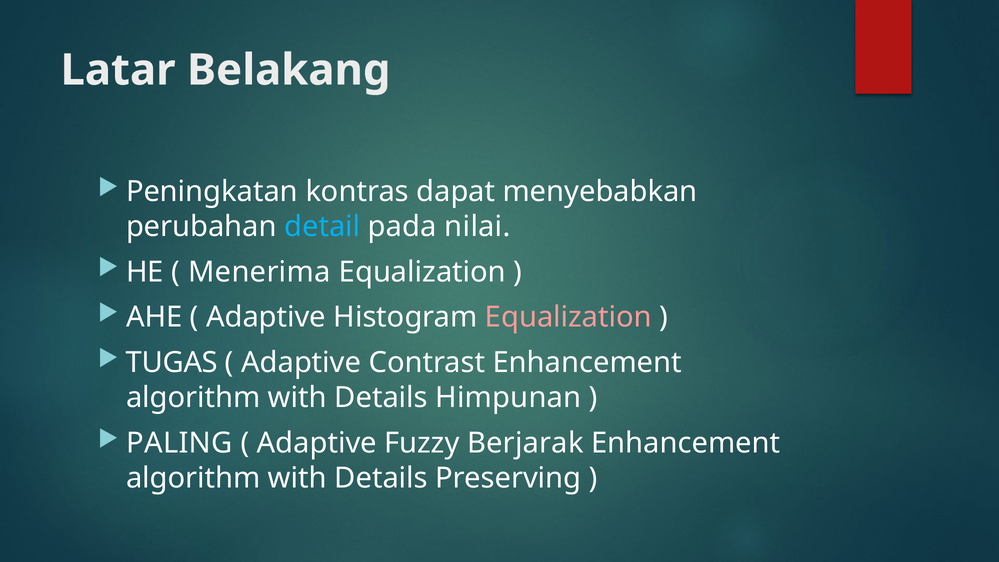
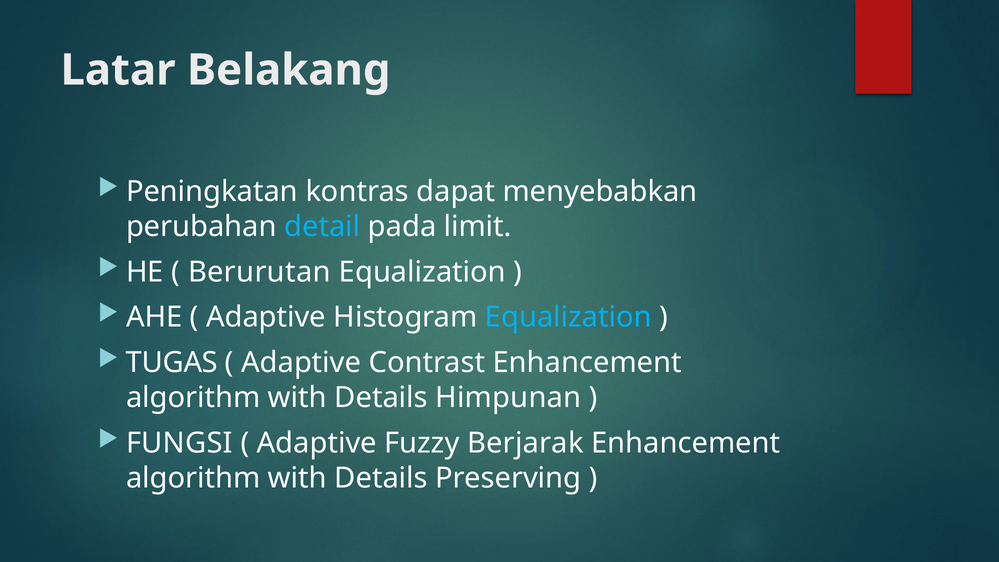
nilai: nilai -> limit (478, 226)
Menerima: Menerima -> Berurutan (259, 272)
Equalization colour: pink -> light blue (568, 317)
PALING: PALING -> FUNGSI (179, 443)
